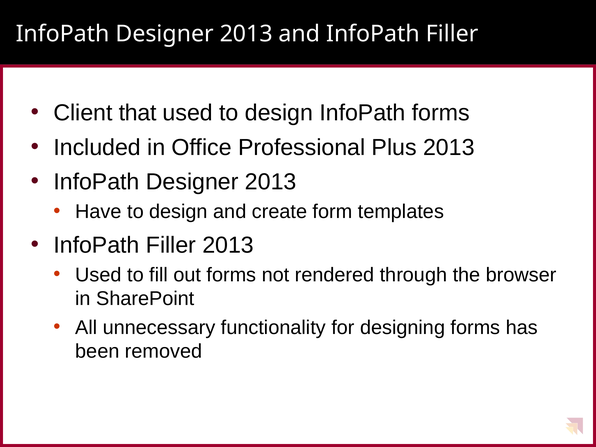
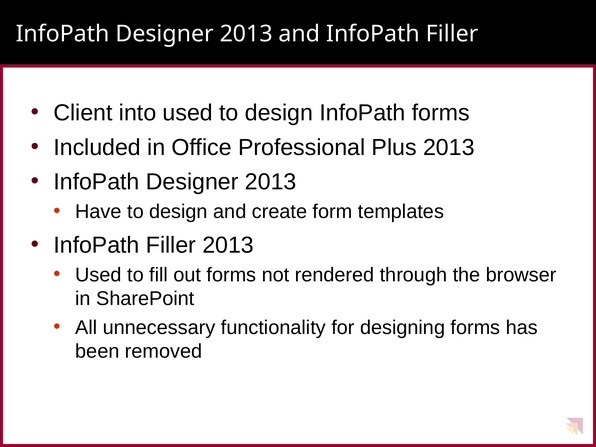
that: that -> into (138, 113)
